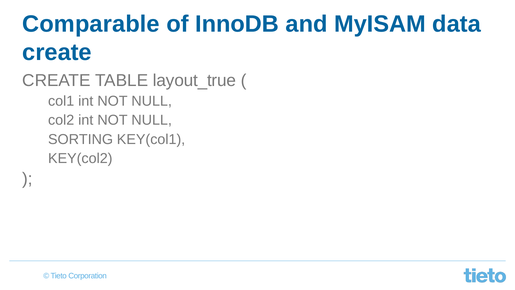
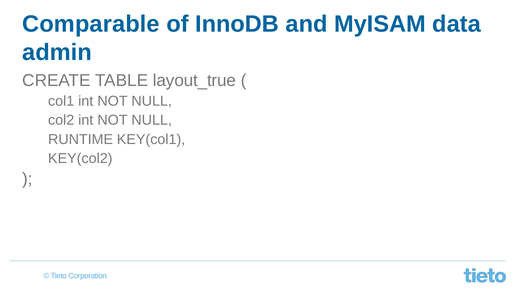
create: create -> admin (57, 52)
SORTING: SORTING -> RUNTIME (81, 139)
